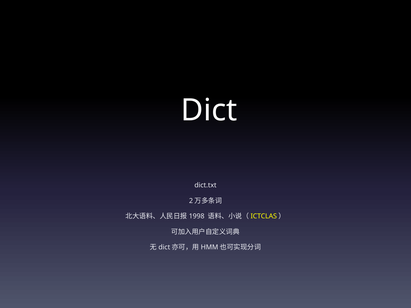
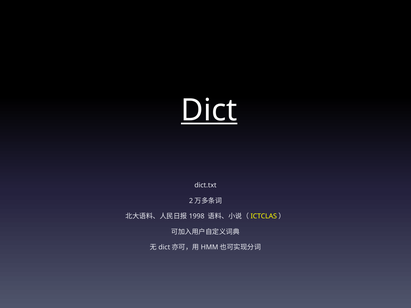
Dict underline: none -> present (209, 110)
